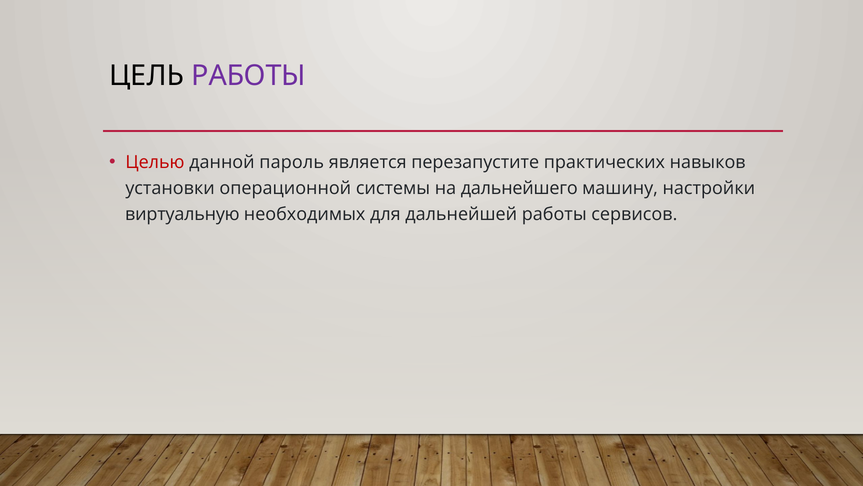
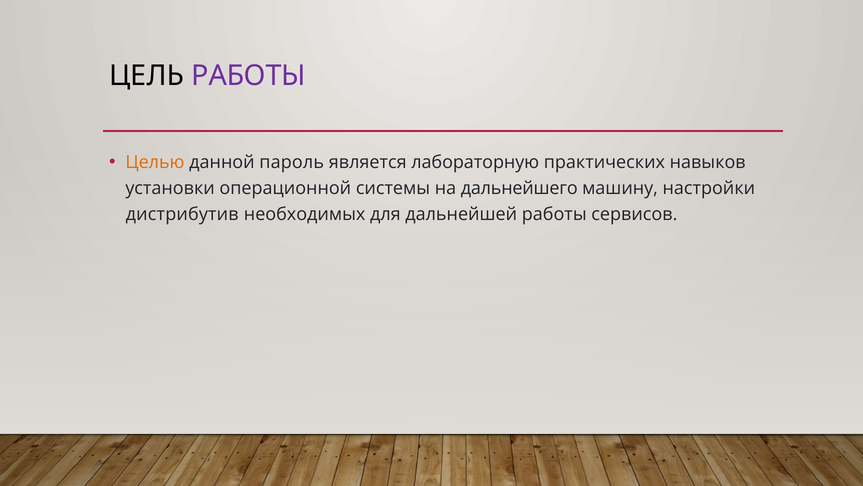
Целью colour: red -> orange (155, 162)
перезапустите: перезапустите -> лабораторную (475, 162)
виртуальную: виртуальную -> дистрибутив (182, 214)
